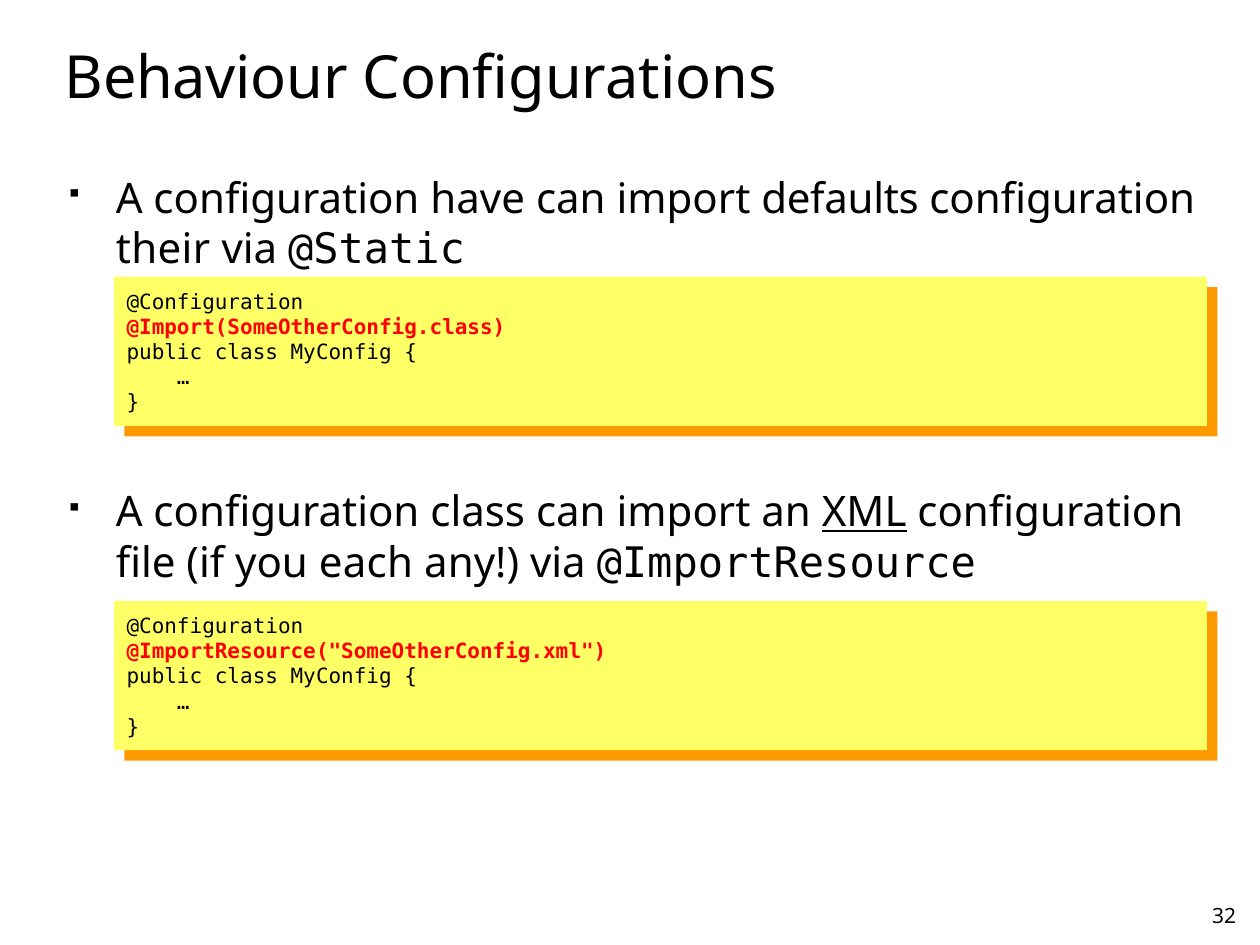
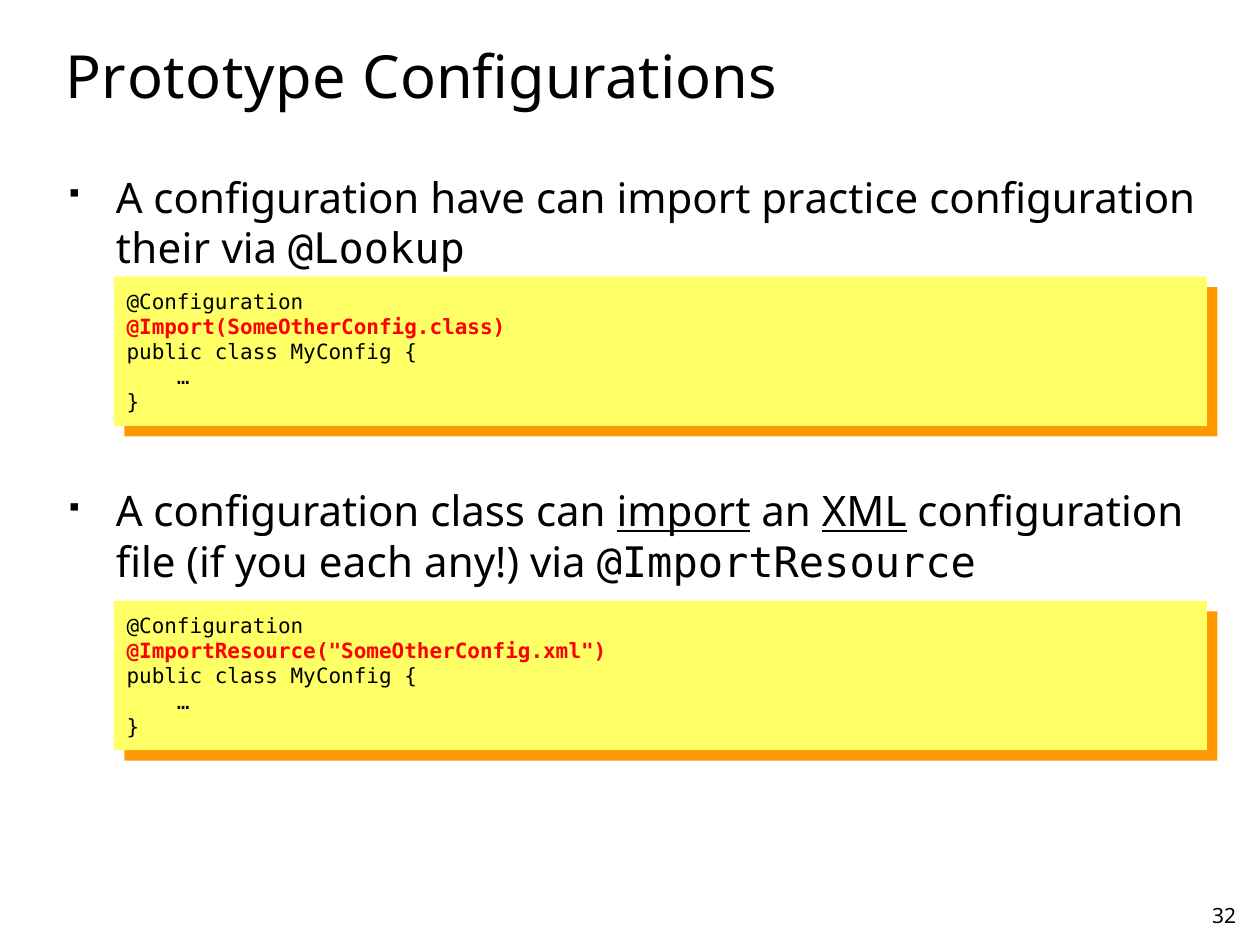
Behaviour: Behaviour -> Prototype (206, 79)
defaults: defaults -> practice (840, 199)
@Static: @Static -> @Lookup (377, 250)
import underline: none -> present (684, 513)
